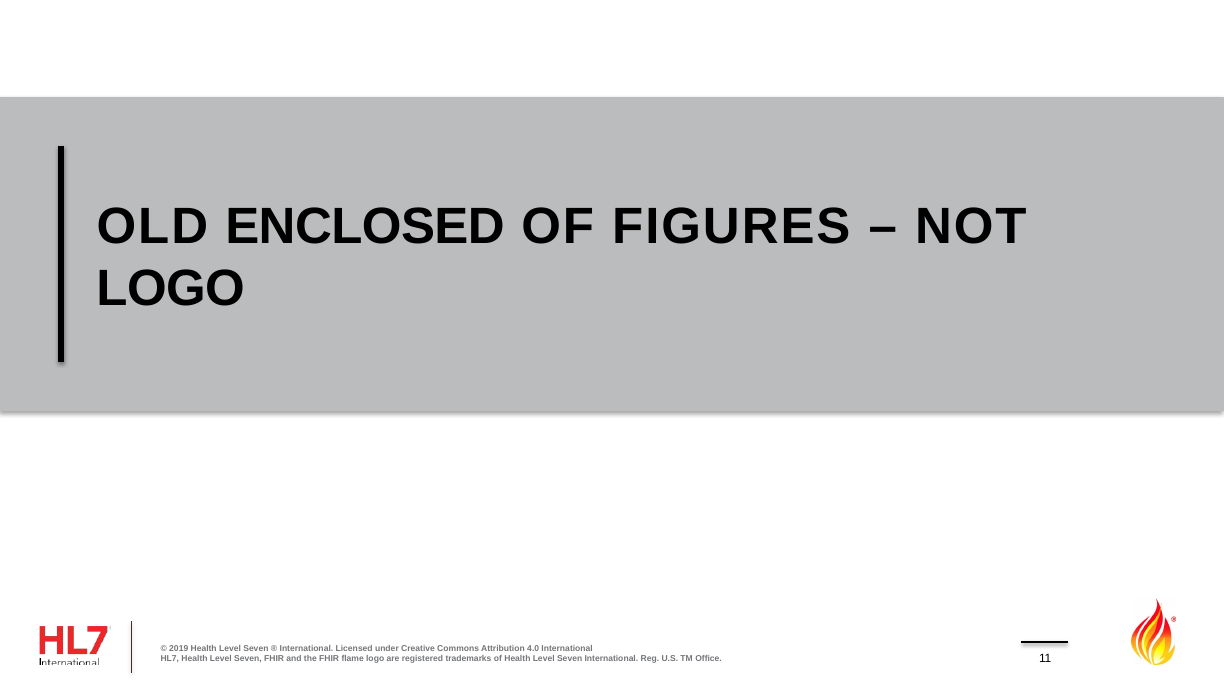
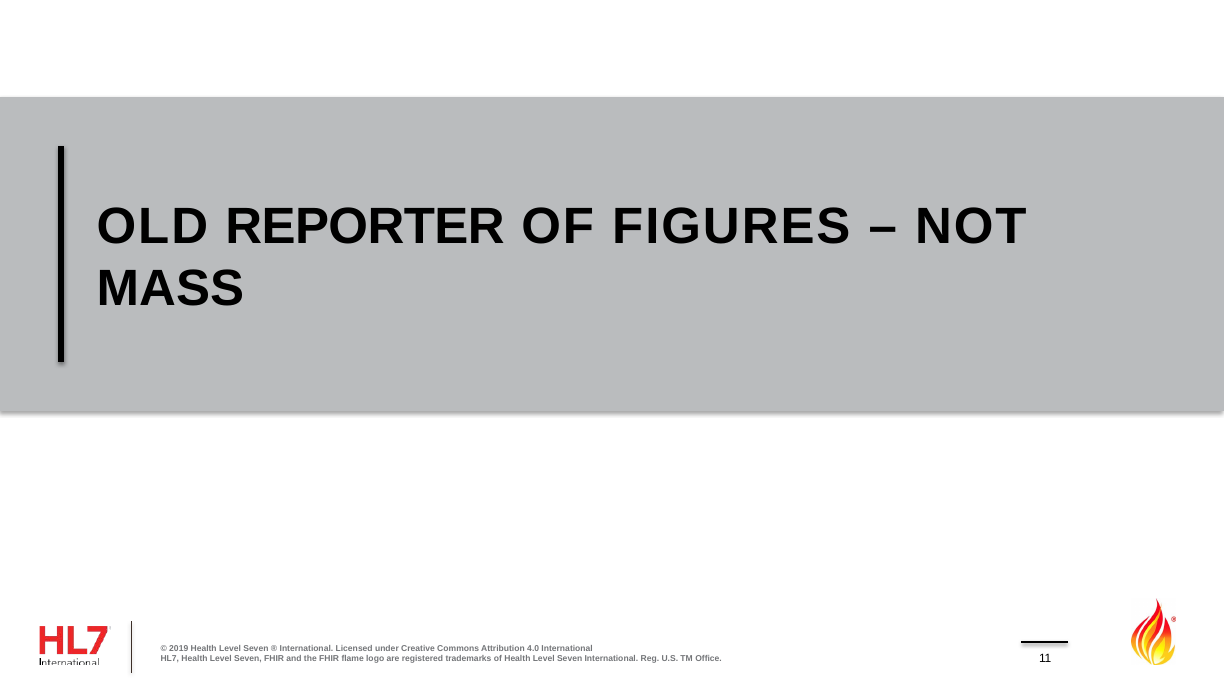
ENCLOSED: ENCLOSED -> REPORTER (365, 227)
LOGO: LOGO -> MASS (170, 288)
